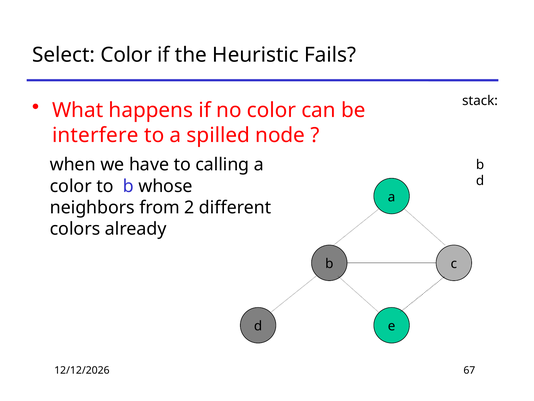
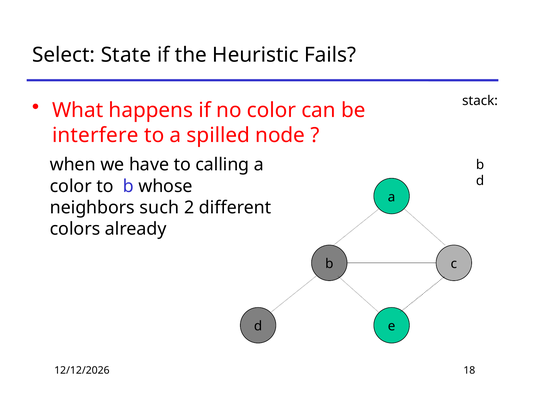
Select Color: Color -> State (126, 55)
from: from -> such (159, 207)
67: 67 -> 18 (469, 370)
